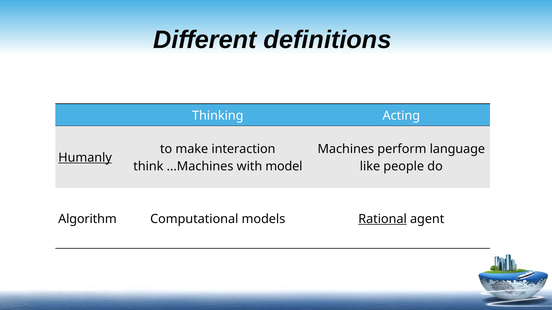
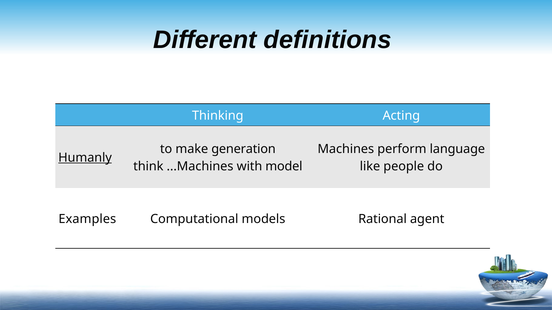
interaction: interaction -> generation (244, 149)
Algorithm: Algorithm -> Examples (87, 219)
Rational underline: present -> none (383, 219)
